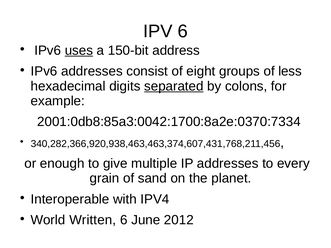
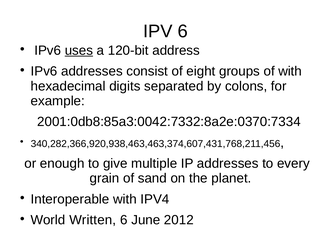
150-bit: 150-bit -> 120-bit (128, 50)
of less: less -> with (290, 71)
separated underline: present -> none (174, 86)
2001:0db8:85a3:0042:1700:8a2e:0370:7334: 2001:0db8:85a3:0042:1700:8a2e:0370:7334 -> 2001:0db8:85a3:0042:7332:8a2e:0370:7334 (169, 122)
